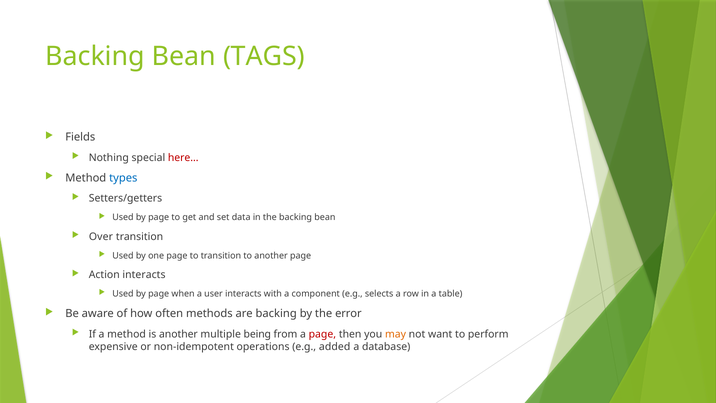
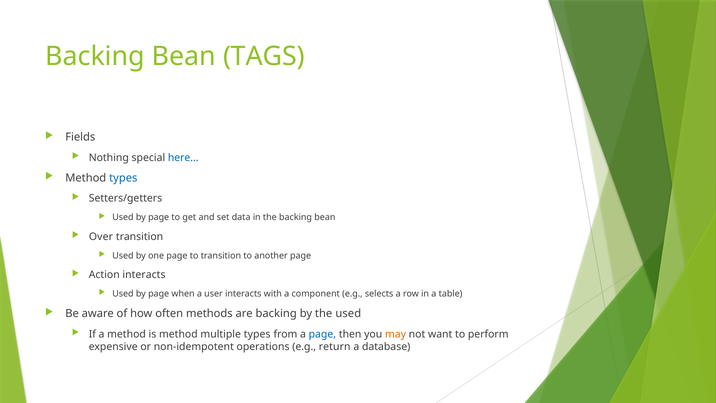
here… colour: red -> blue (183, 157)
the error: error -> used (348, 313)
is another: another -> method (178, 334)
multiple being: being -> types (257, 334)
page colour: red -> blue (322, 334)
added: added -> return (335, 346)
